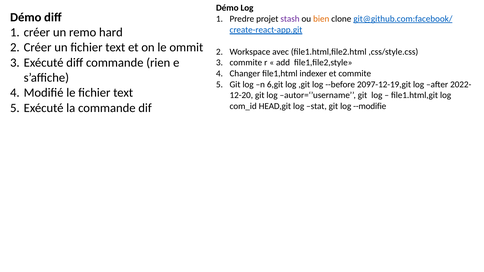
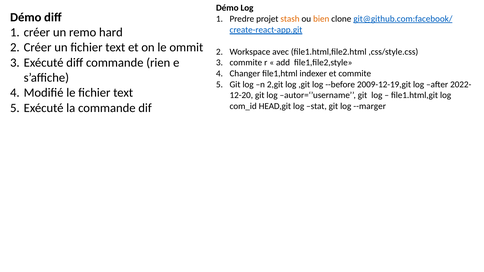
stash colour: purple -> orange (290, 19)
6,git: 6,git -> 2,git (275, 84)
2097-12-19,git: 2097-12-19,git -> 2009-12-19,git (384, 84)
--modifie: --modifie -> --marger (370, 106)
